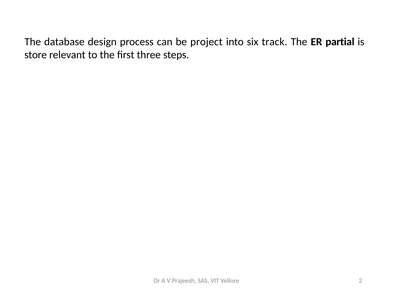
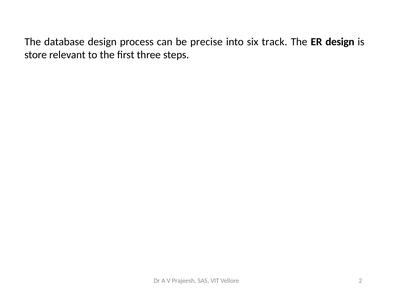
project: project -> precise (206, 42)
ER partial: partial -> design (340, 42)
